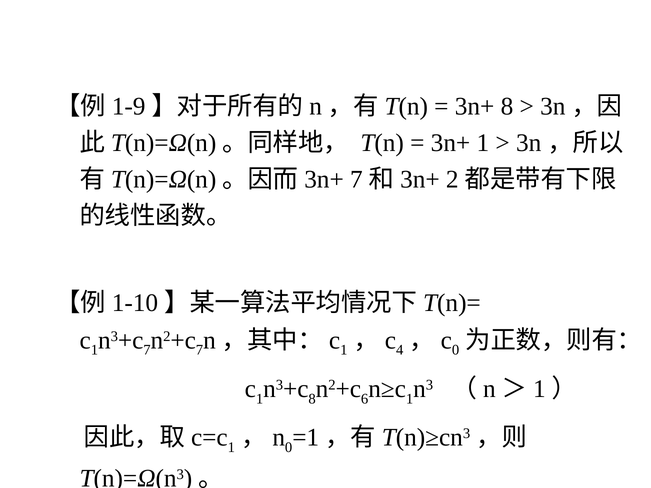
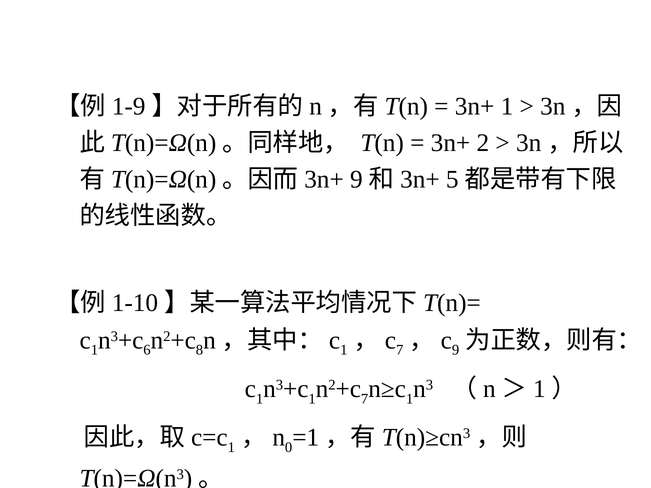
3n+ 8: 8 -> 1 (507, 106)
3n+ 1: 1 -> 2 (483, 143)
3n+ 7: 7 -> 9 (356, 179)
2: 2 -> 5 (452, 179)
7: 7 -> 6 (147, 350)
7: 7 -> 8 (200, 350)
4: 4 -> 7 (400, 350)
0: 0 -> 9 (456, 350)
8: 8 -> 1 (312, 399)
6: 6 -> 7 (365, 399)
